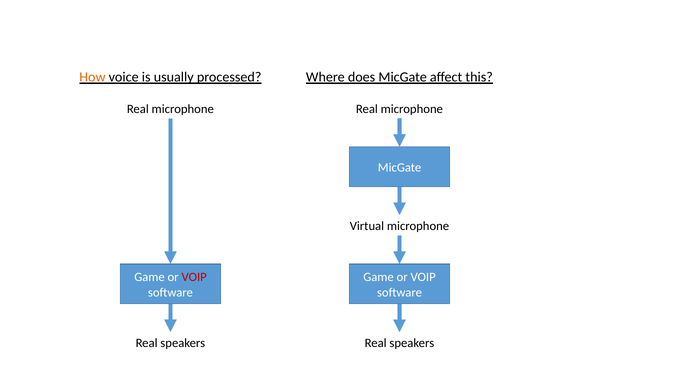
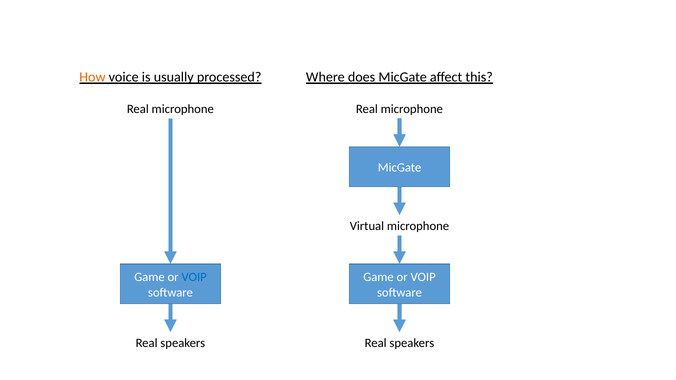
VOIP colour: red -> blue (194, 277)
